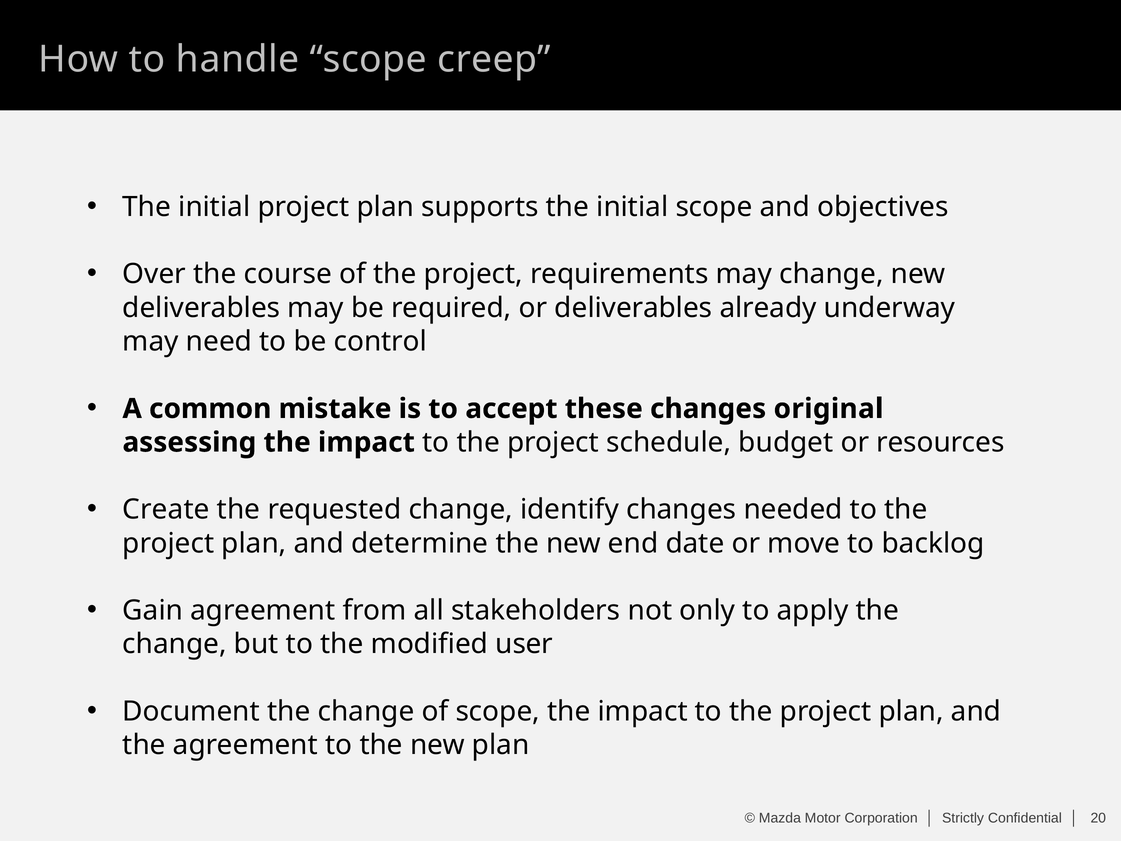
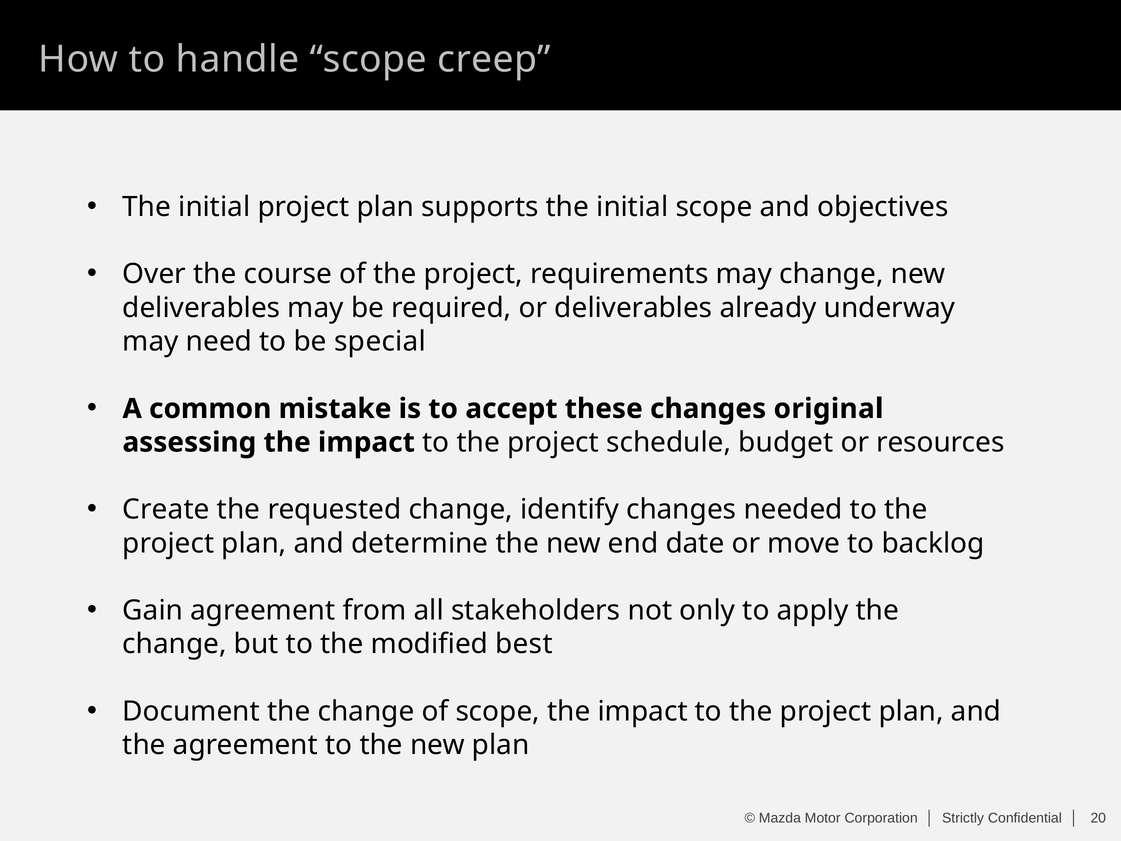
control: control -> special (380, 341)
user: user -> best (524, 644)
